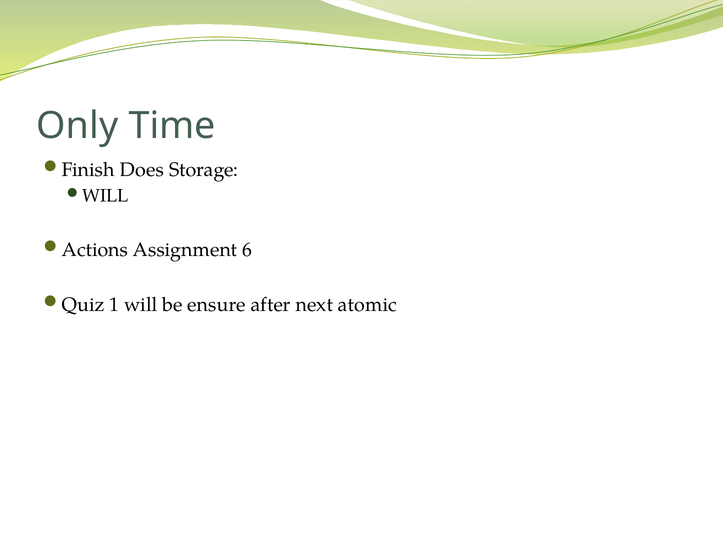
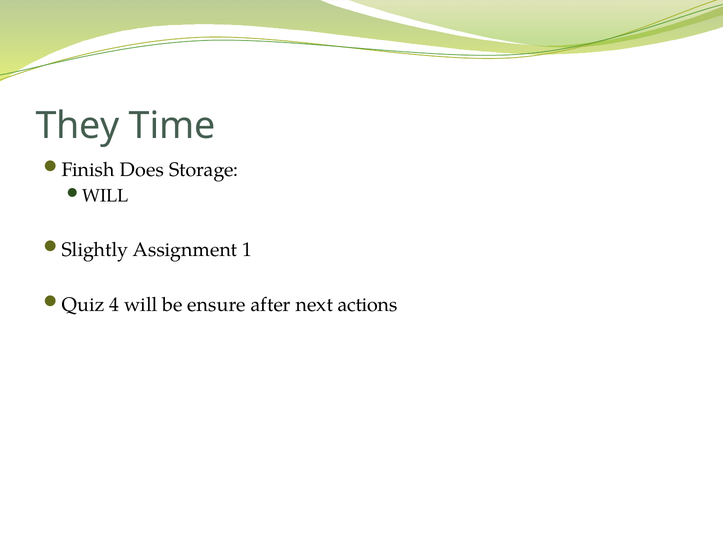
Only: Only -> They (78, 126)
Actions: Actions -> Slightly (95, 250)
6: 6 -> 1 (247, 250)
1: 1 -> 4 (114, 305)
atomic: atomic -> actions (368, 305)
